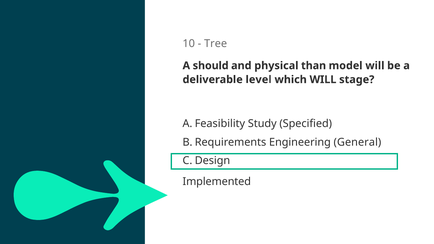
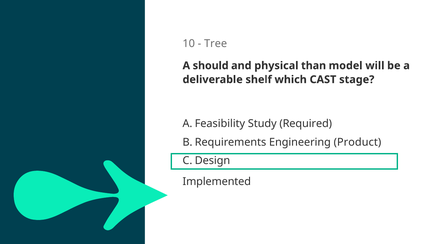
level: level -> shelf (259, 80)
which WILL: WILL -> CAST (323, 80)
Specified: Specified -> Required (306, 124)
General: General -> Product (357, 142)
